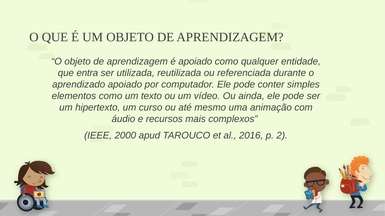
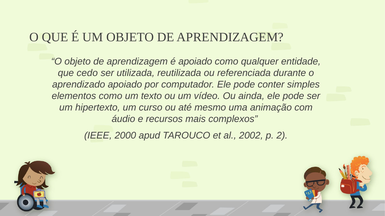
entra: entra -> cedo (87, 73)
2016: 2016 -> 2002 (251, 136)
